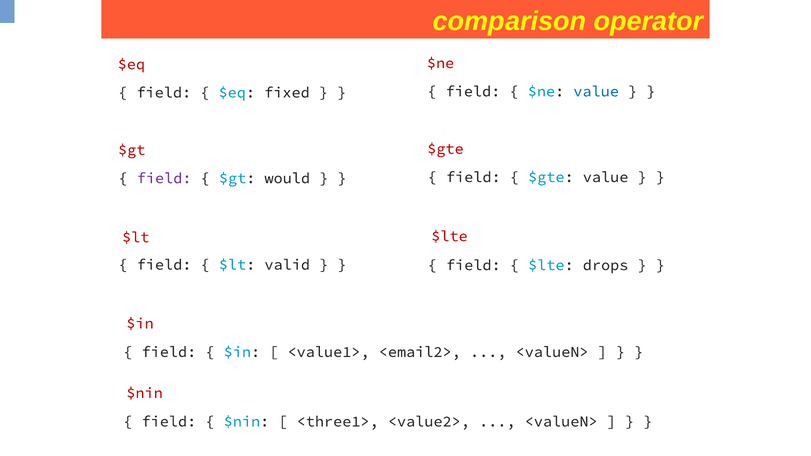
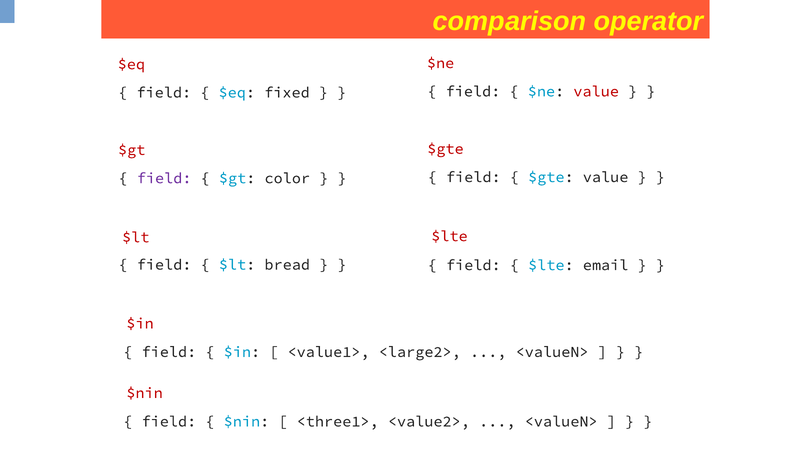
value colour: blue -> red (596, 91)
would: would -> color (287, 178)
valid: valid -> bread (287, 265)
drops: drops -> email (606, 265)
<email2>: <email2> -> <large2> (420, 352)
